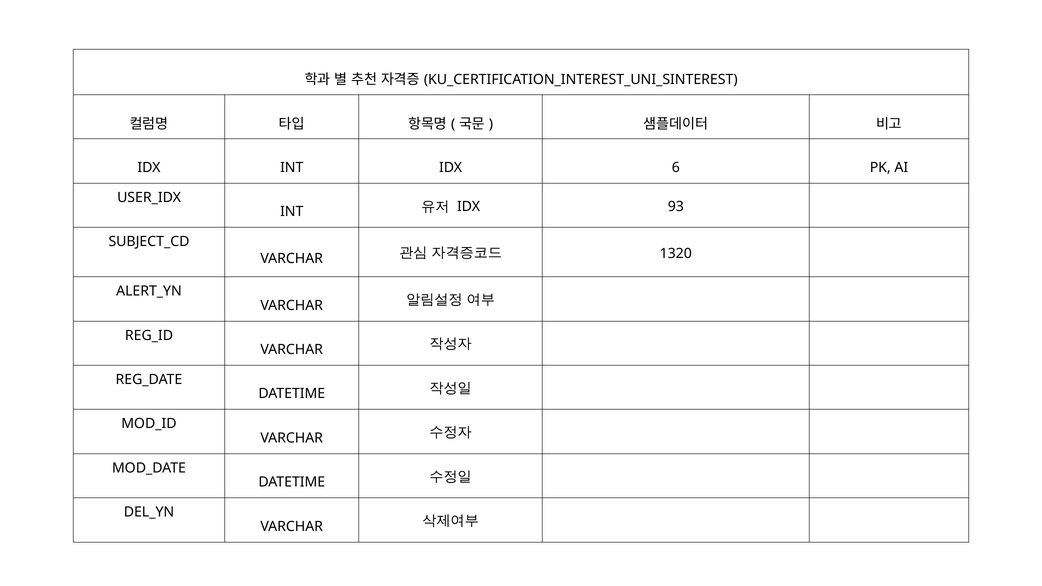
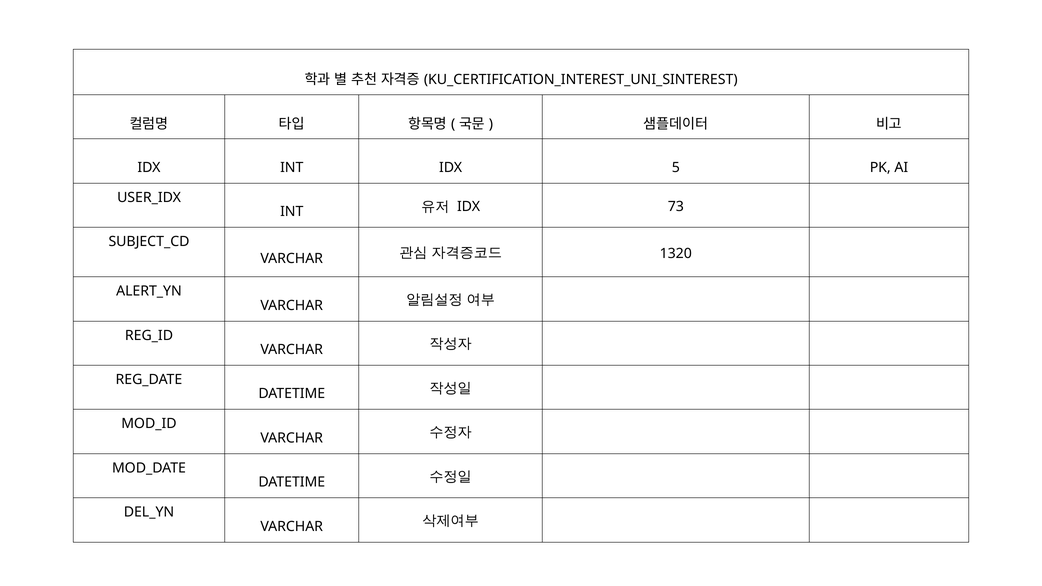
6: 6 -> 5 (676, 167)
93: 93 -> 73 (676, 207)
